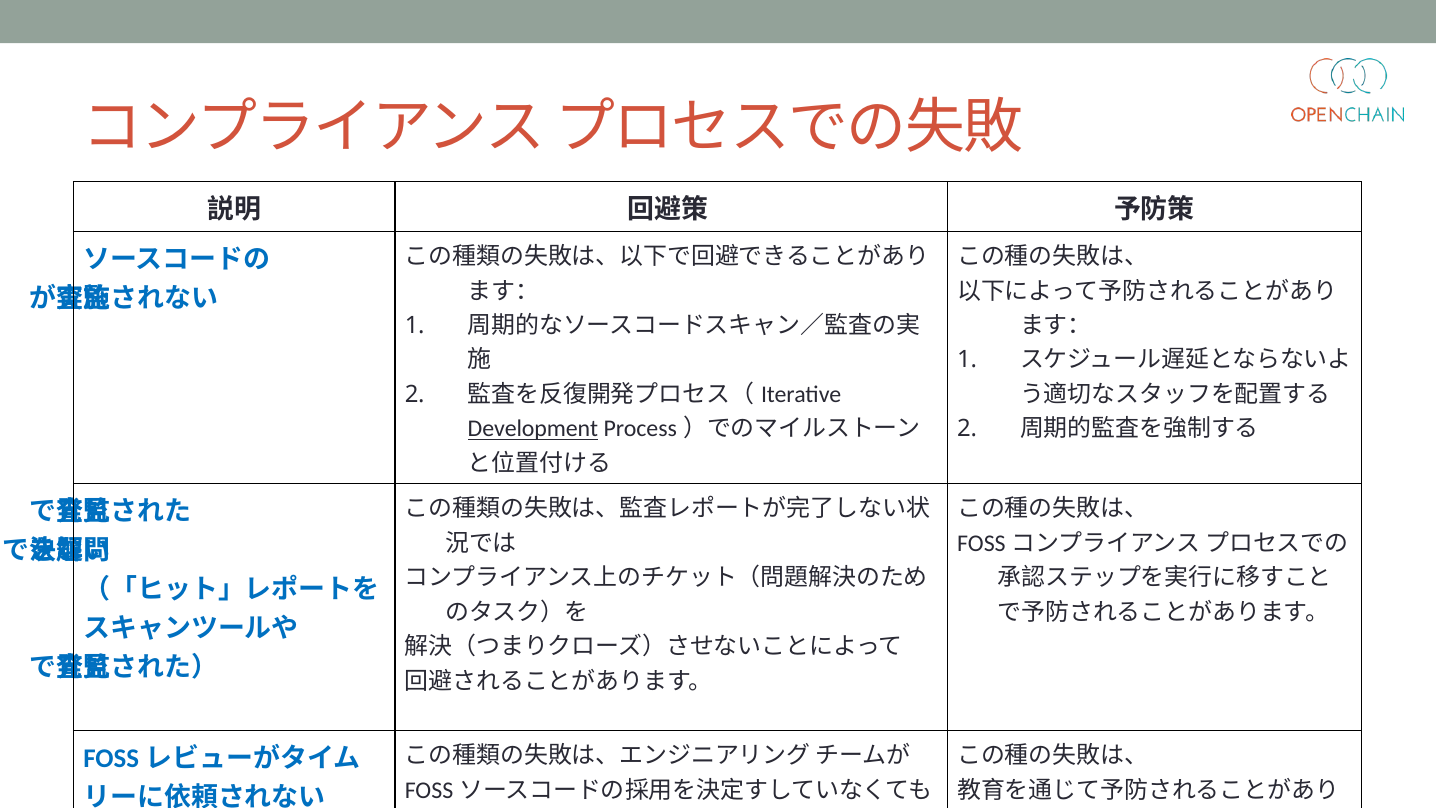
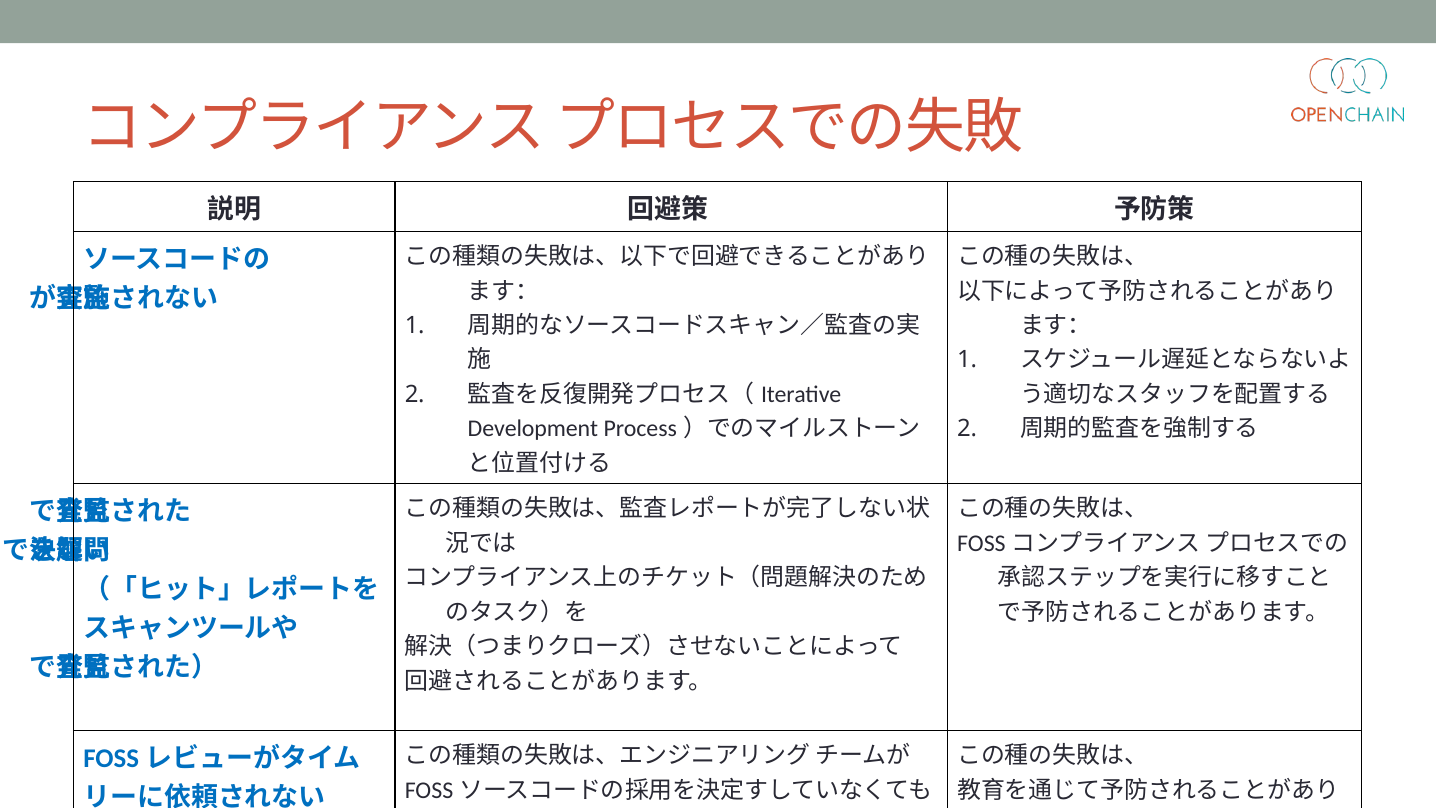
Development underline: present -> none (533, 429)
